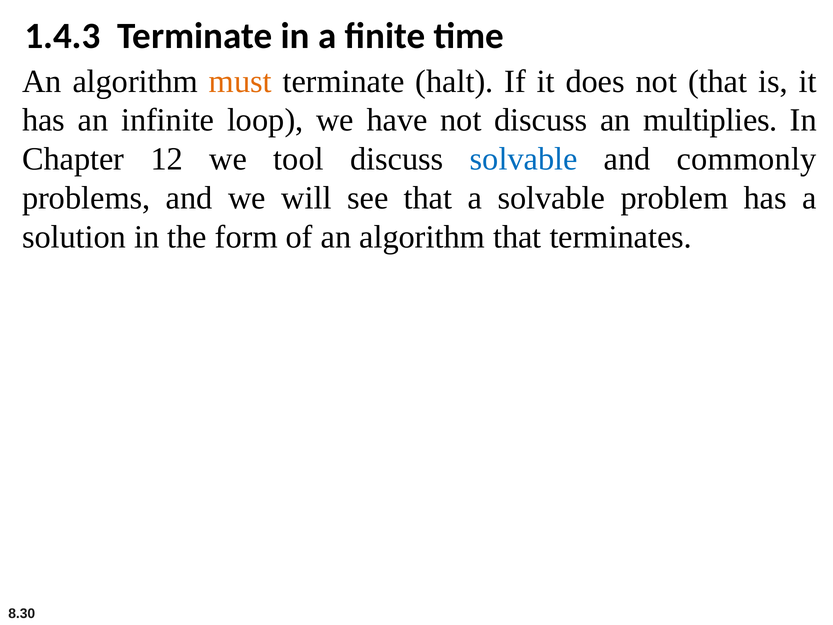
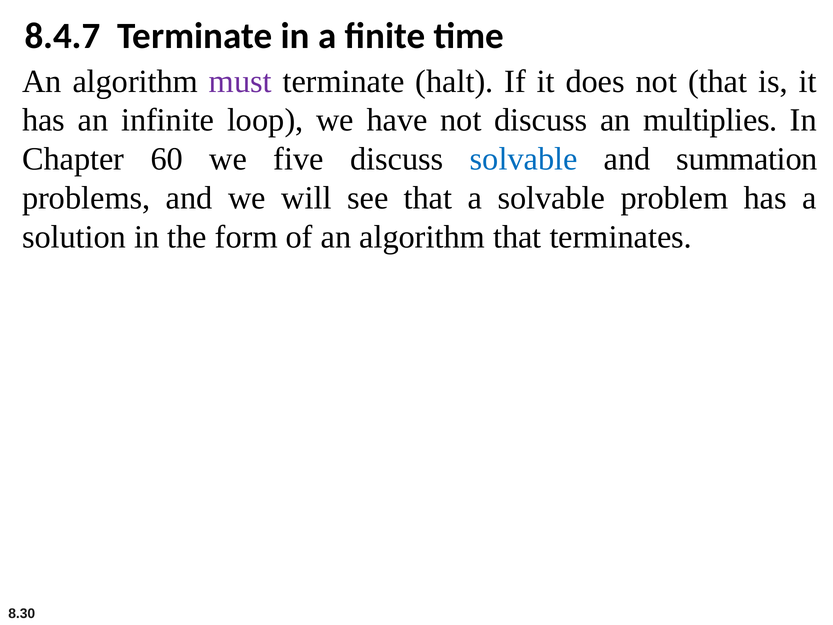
1.4.3: 1.4.3 -> 8.4.7 (63, 36)
must colour: orange -> purple (240, 81)
12: 12 -> 60 (167, 159)
tool: tool -> five (299, 159)
commonly: commonly -> summation (747, 159)
